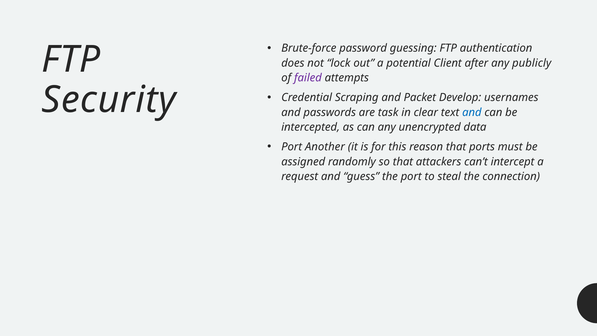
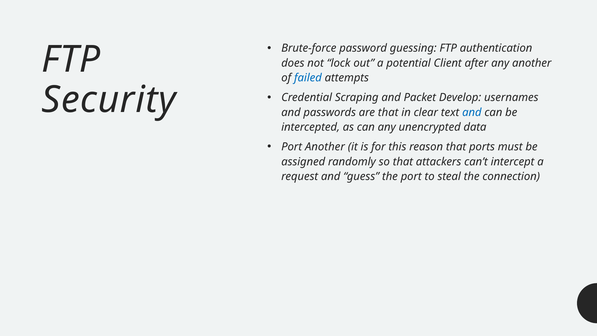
any publicly: publicly -> another (532, 63)
failed colour: purple -> blue (308, 78)
are task: task -> that (388, 112)
